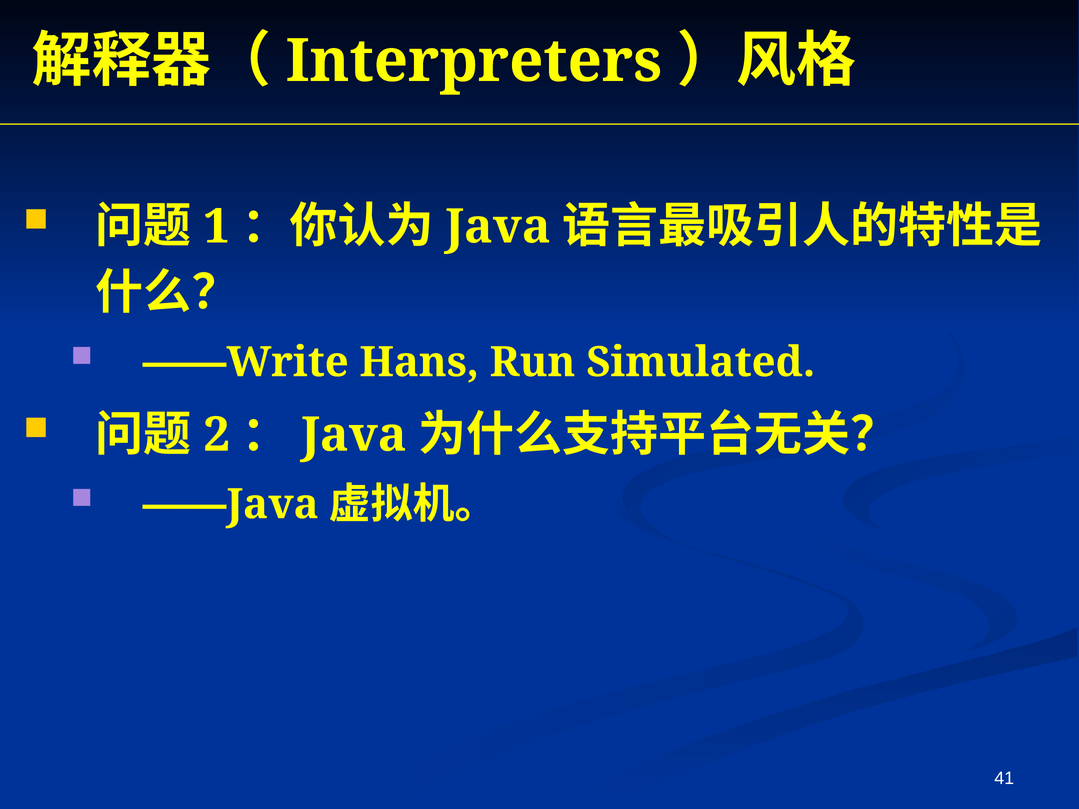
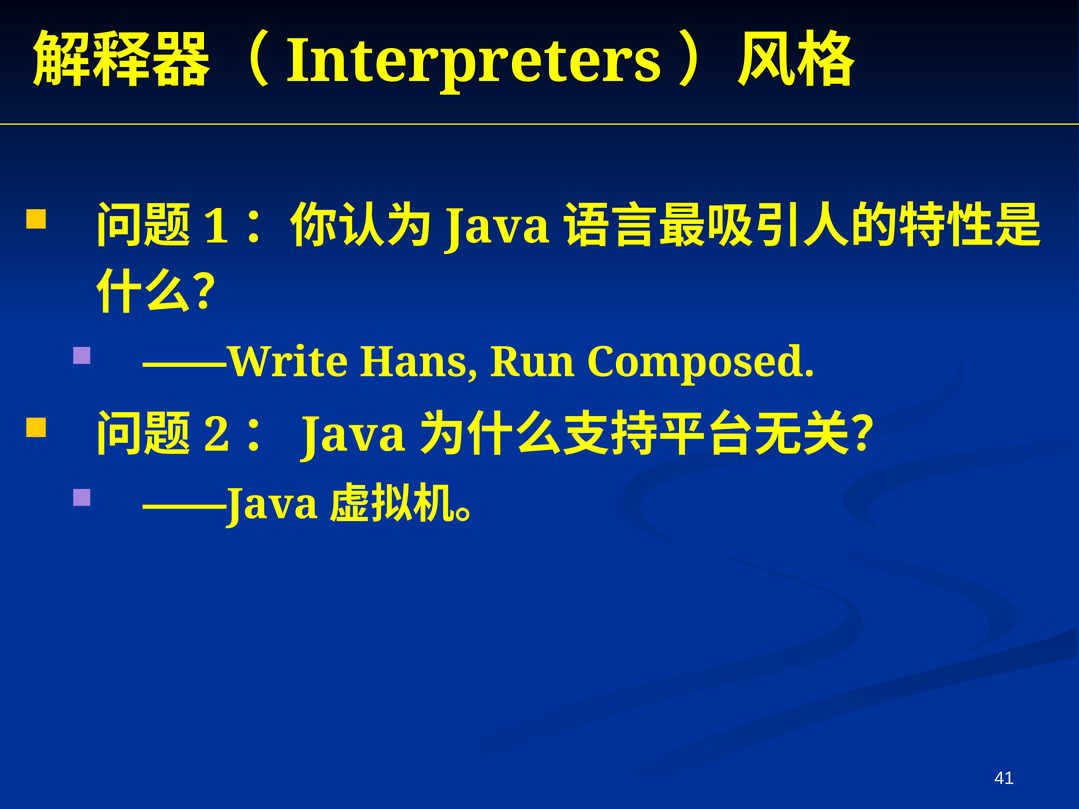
Simulated: Simulated -> Composed (701, 362)
